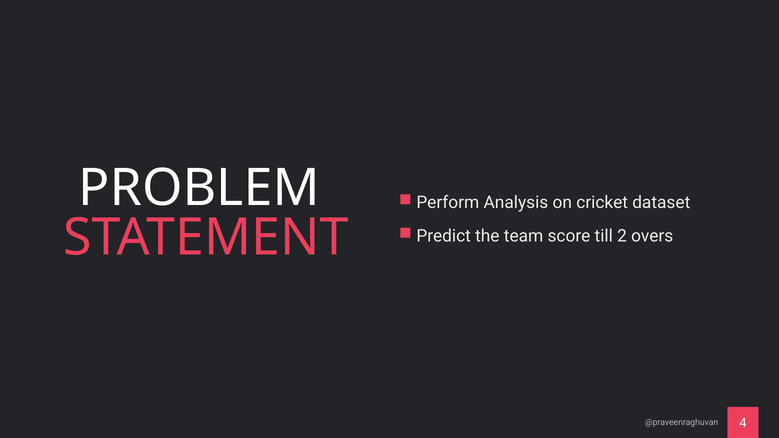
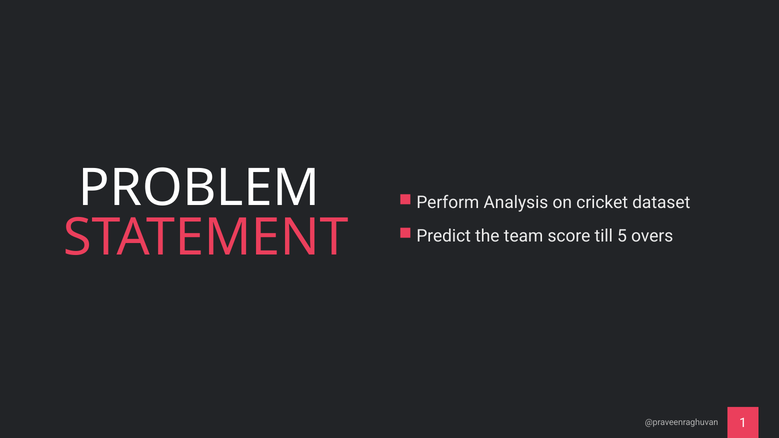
2: 2 -> 5 (622, 236)
4: 4 -> 1 (743, 423)
